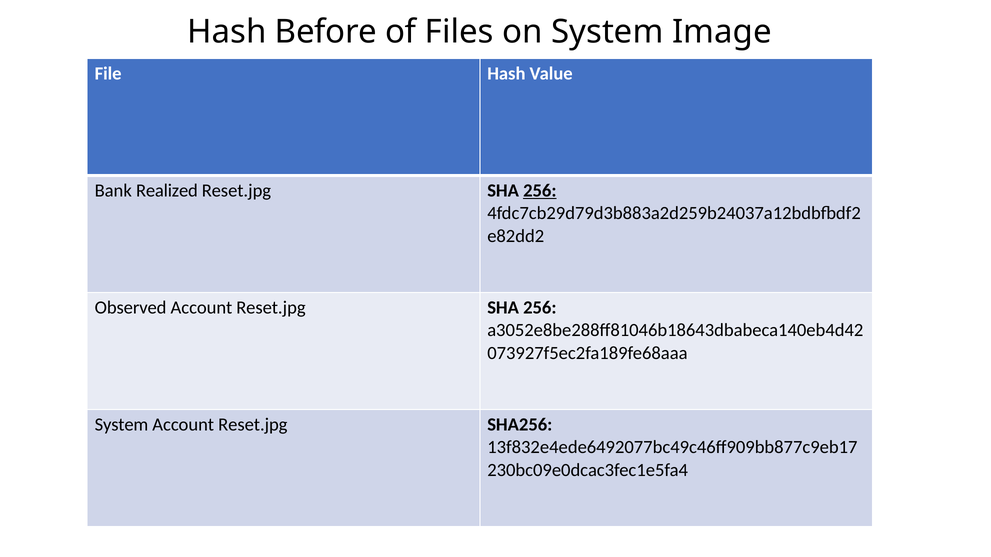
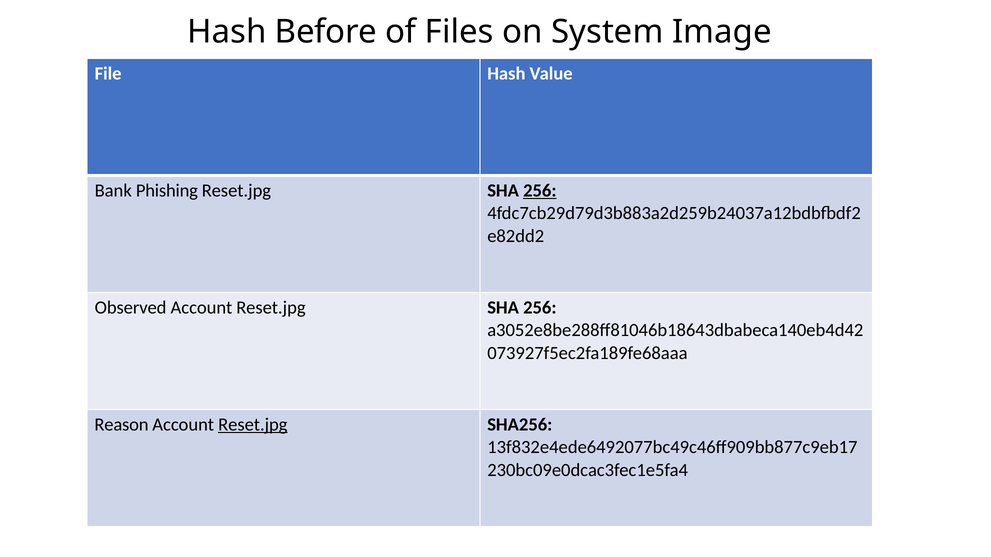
Realized: Realized -> Phishing (167, 191)
System: System -> Reason (121, 425)
Reset.jpg underline: none -> present (253, 425)
